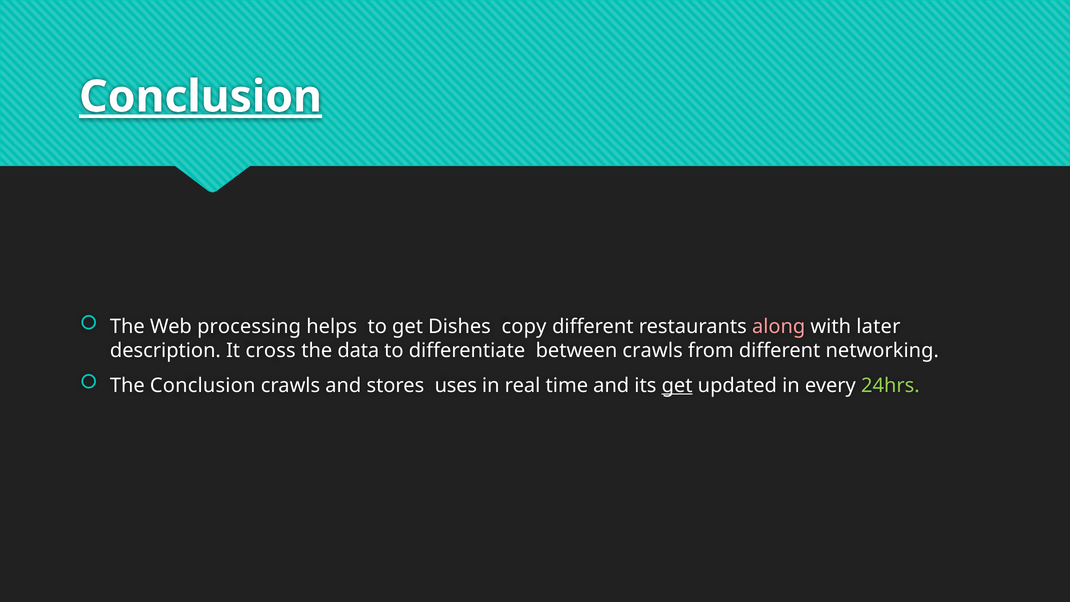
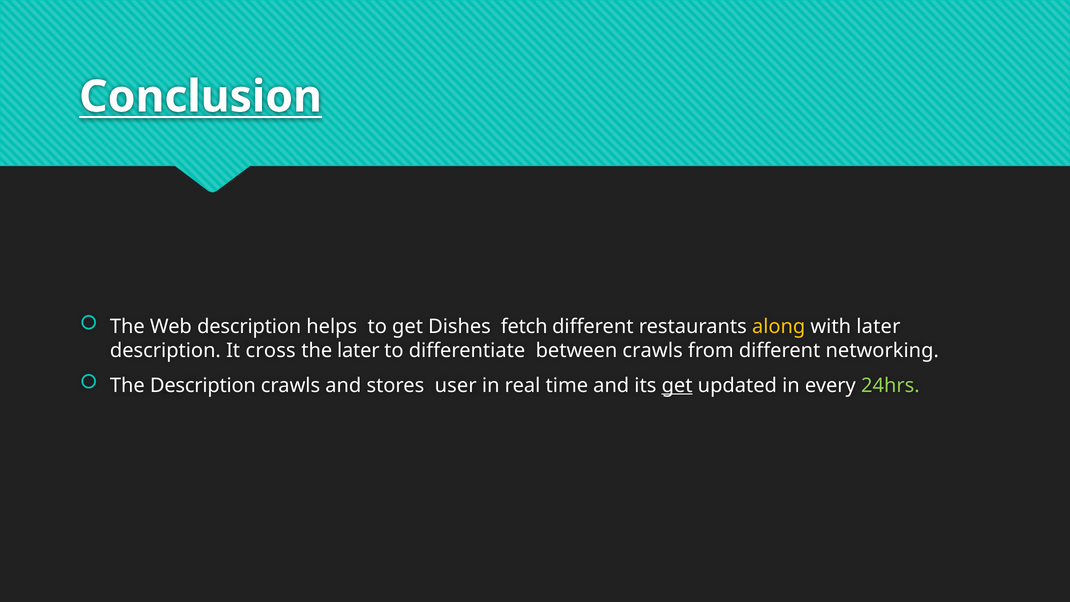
Conclusion underline: present -> none (201, 97)
Web processing: processing -> description (249, 327)
copy: copy -> fetch (524, 327)
along colour: pink -> yellow (779, 327)
the data: data -> later (358, 351)
The Conclusion: Conclusion -> Description (203, 385)
uses: uses -> user (456, 385)
